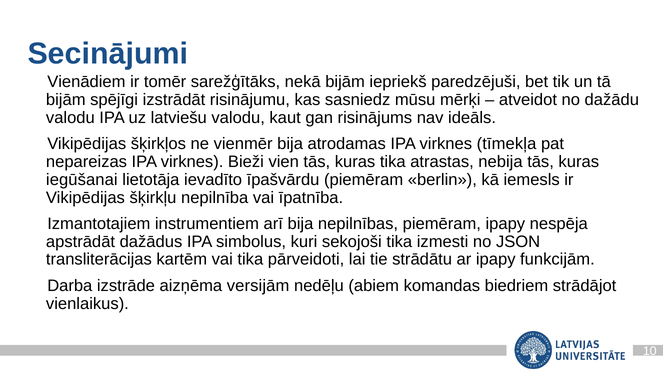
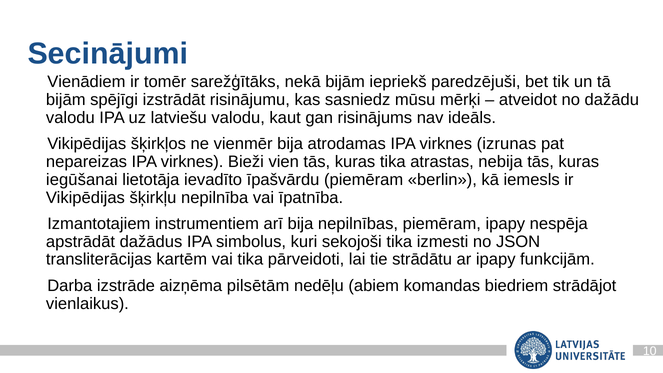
tīmekļa: tīmekļa -> izrunas (506, 144)
versijām: versijām -> pilsētām (258, 286)
